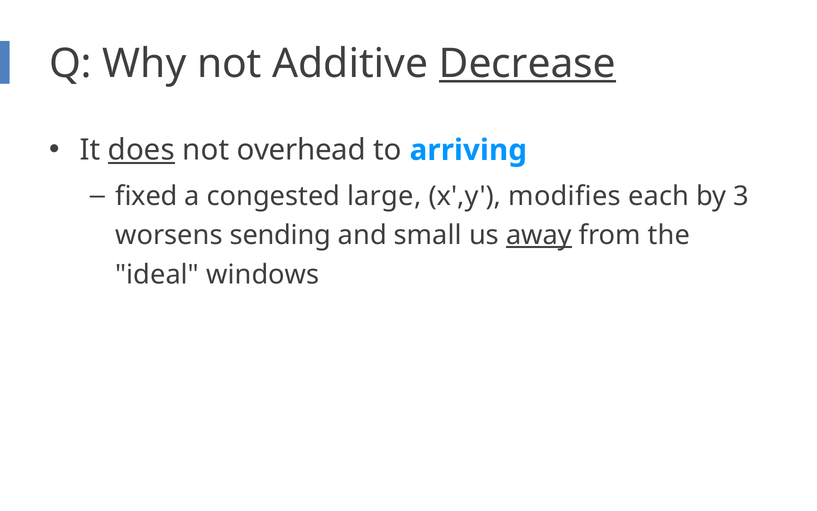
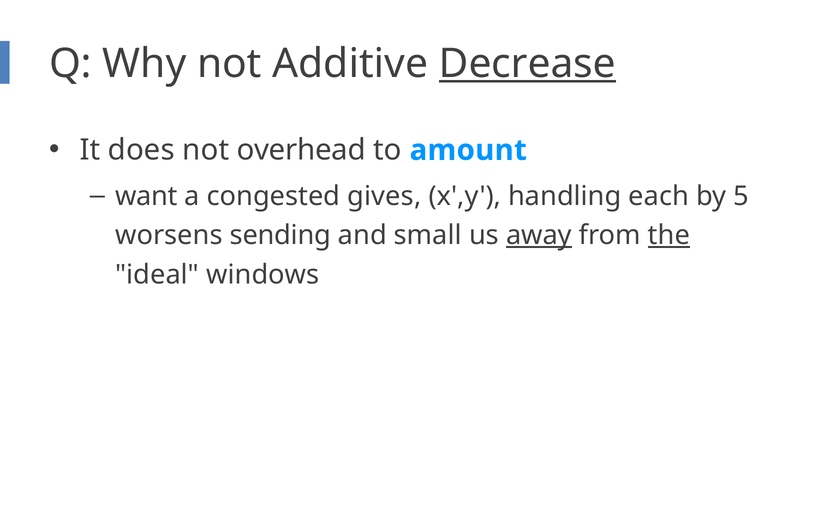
does underline: present -> none (141, 150)
arriving: arriving -> amount (468, 150)
fixed: fixed -> want (147, 196)
large: large -> gives (384, 196)
modifies: modifies -> handling (565, 196)
3: 3 -> 5 (741, 196)
the underline: none -> present (669, 235)
